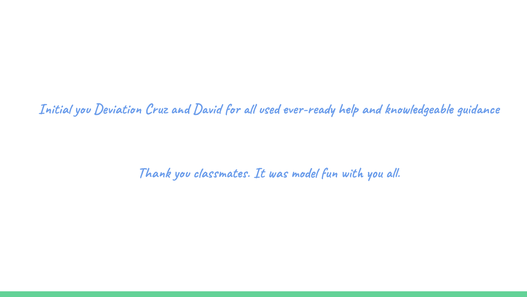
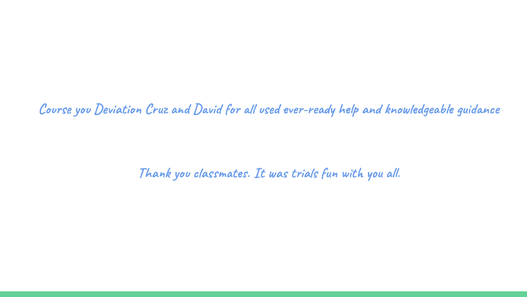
Initial: Initial -> Course (54, 109)
model: model -> trials (304, 172)
